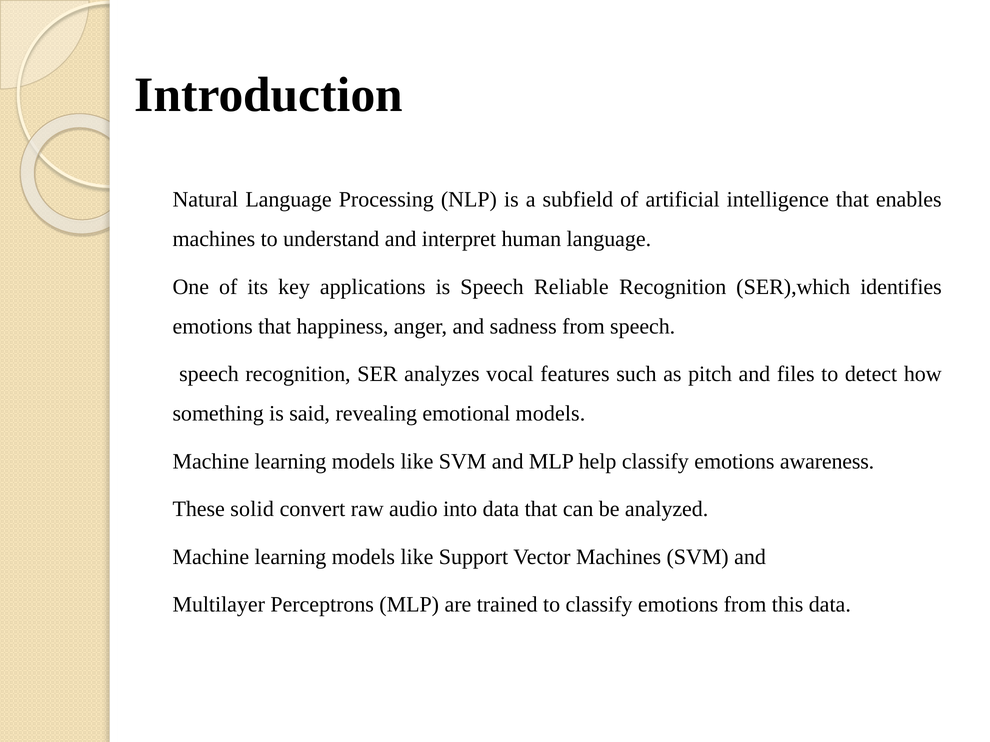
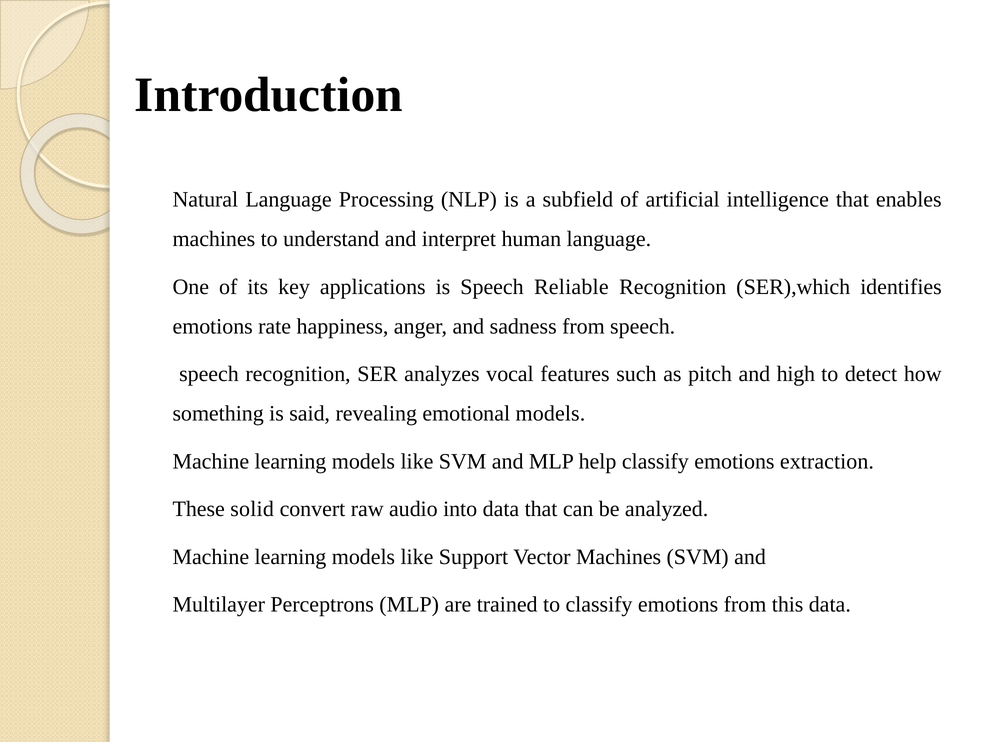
emotions that: that -> rate (275, 327)
files: files -> high (796, 374)
awareness: awareness -> extraction (827, 462)
